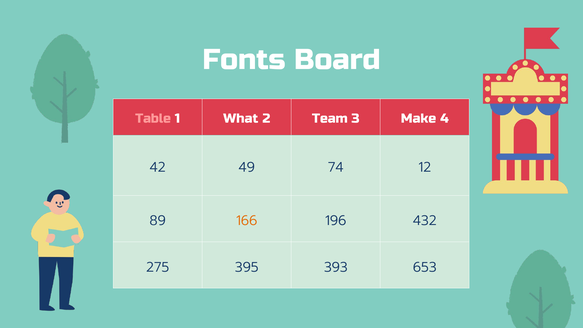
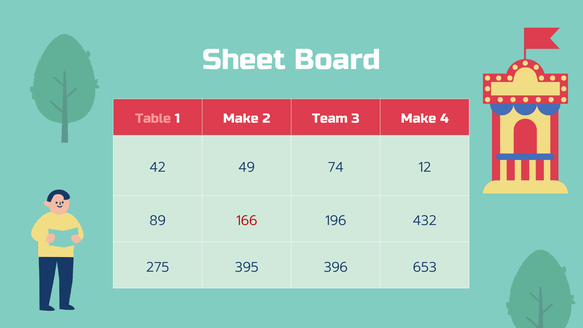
Fonts: Fonts -> Sheet (244, 60)
1 What: What -> Make (241, 118)
166 colour: orange -> red (247, 221)
393: 393 -> 396 (336, 267)
